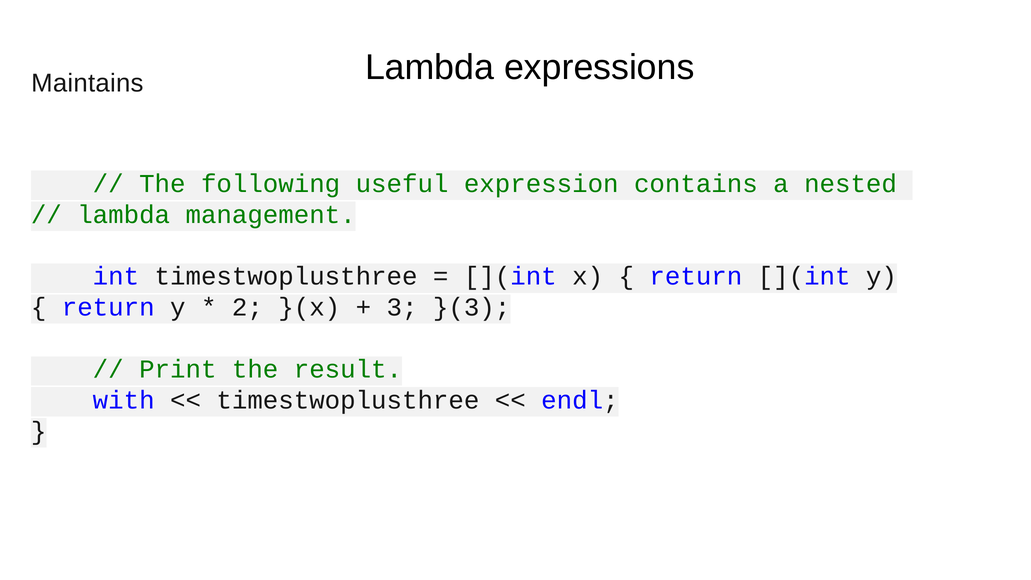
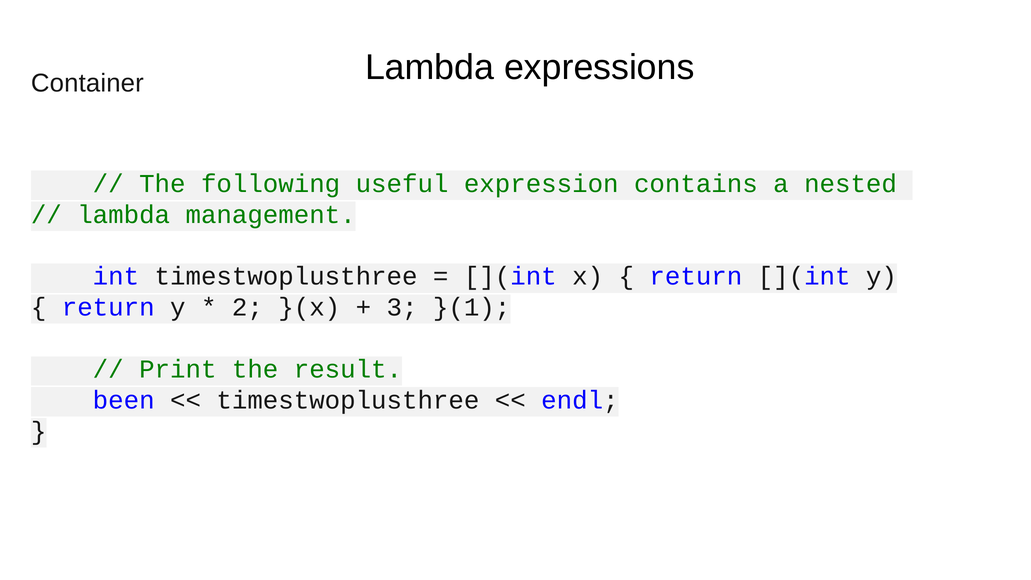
Maintains: Maintains -> Container (87, 83)
}(3: }(3 -> }(1 (472, 307)
with: with -> been (124, 400)
